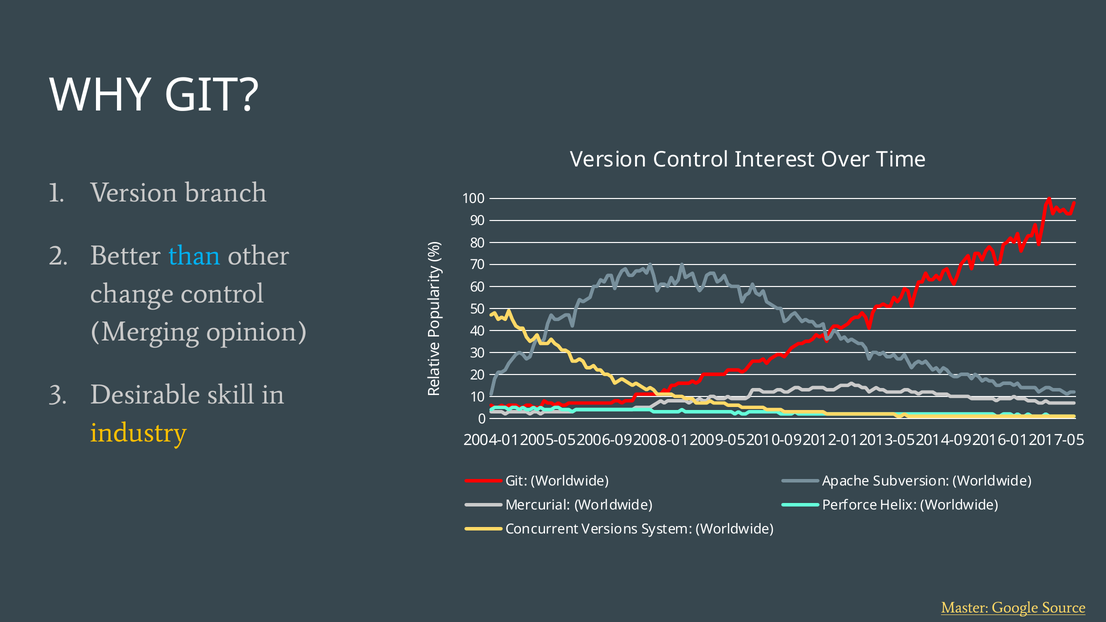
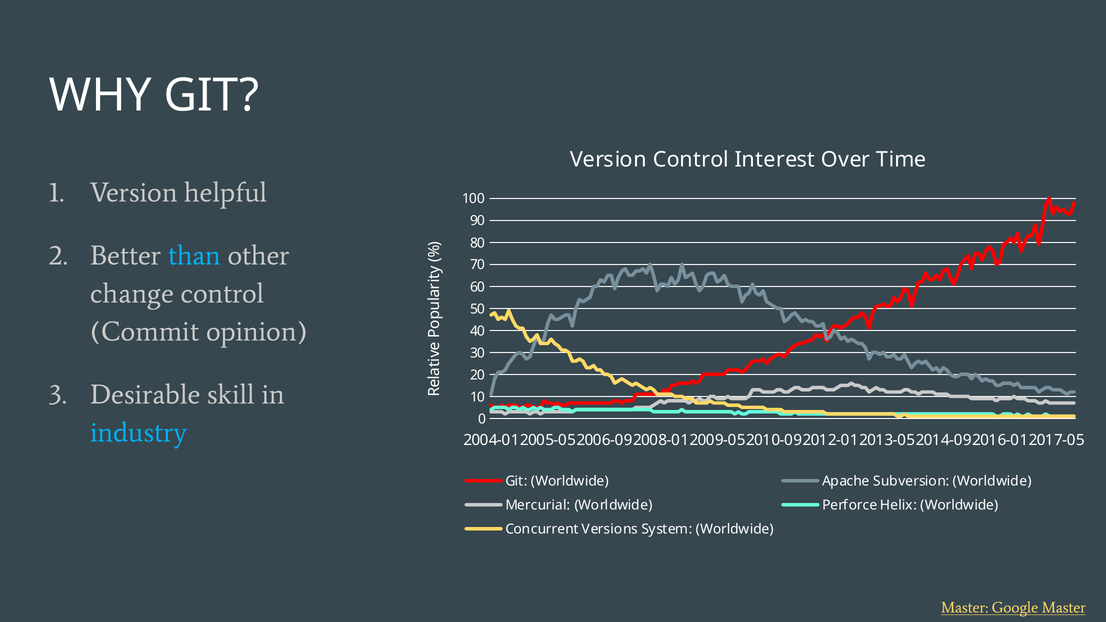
branch: branch -> helpful (226, 193)
Merging: Merging -> Commit (145, 332)
industry colour: yellow -> light blue (139, 433)
Google Source: Source -> Master (1064, 608)
